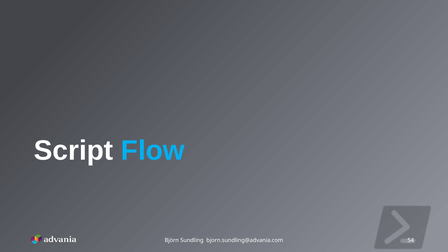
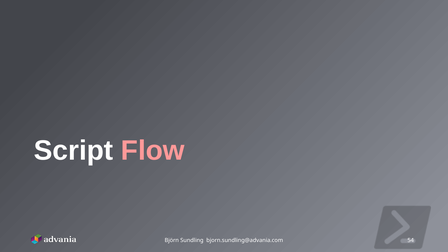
Flow colour: light blue -> pink (153, 151)
